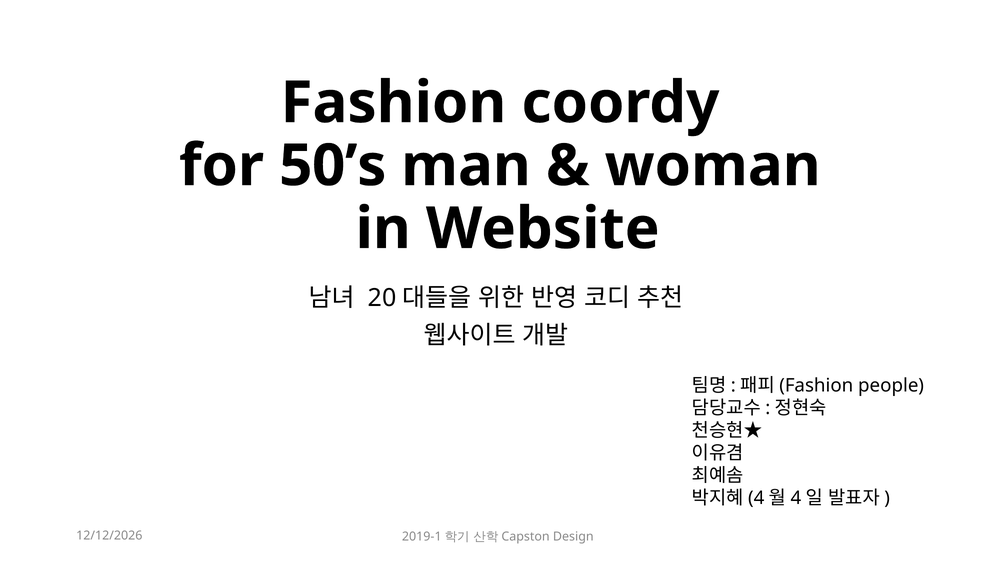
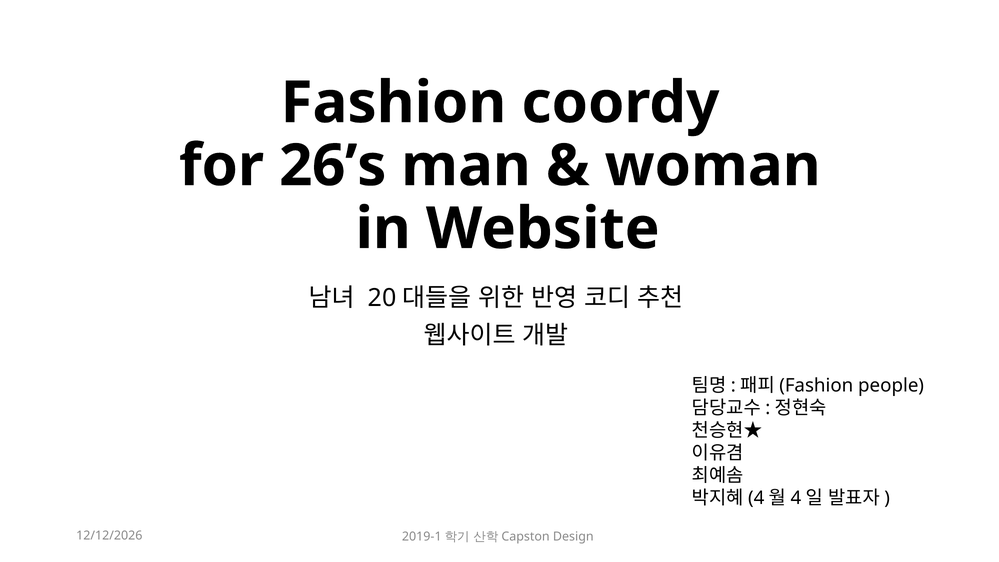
50’s: 50’s -> 26’s (333, 166)
